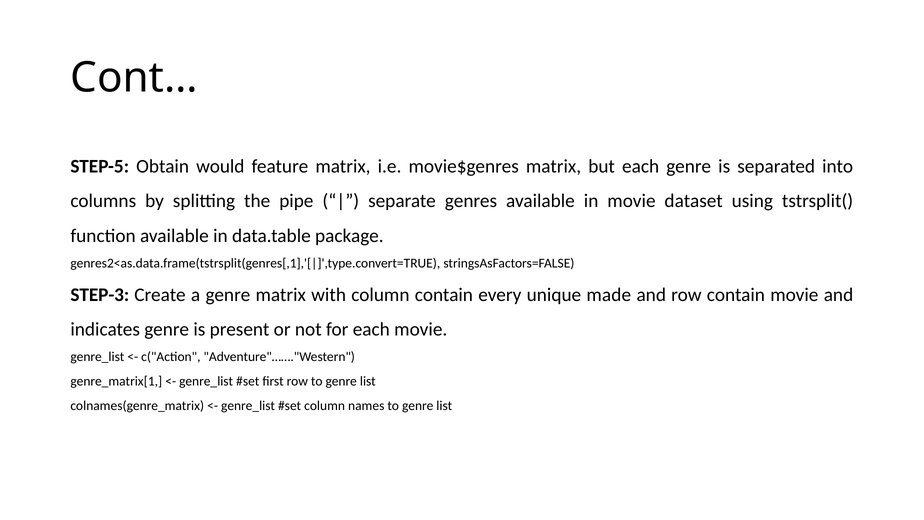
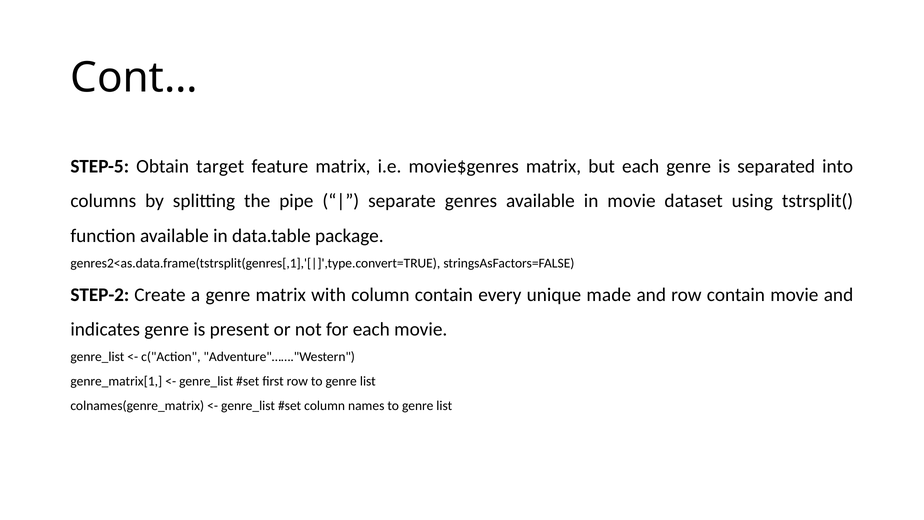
would: would -> target (220, 166)
STEP-3: STEP-3 -> STEP-2 (100, 295)
